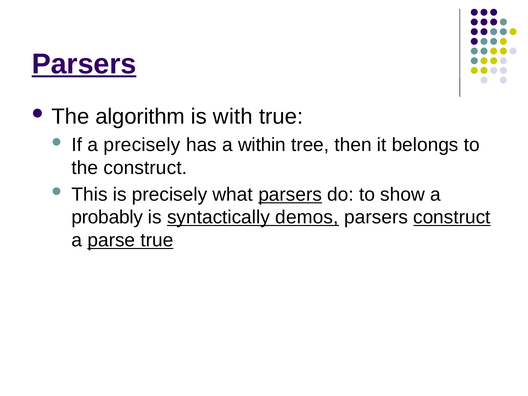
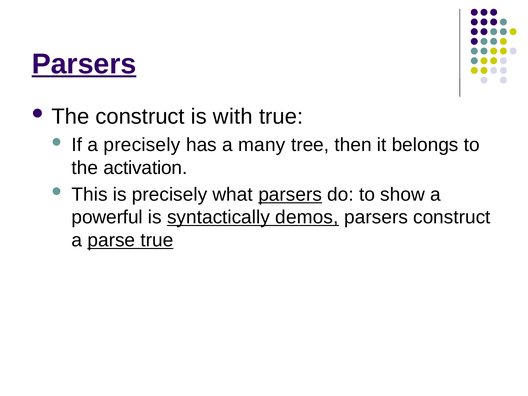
The algorithm: algorithm -> construct (140, 117)
within: within -> many (262, 145)
the construct: construct -> activation (145, 168)
probably: probably -> powerful (107, 217)
construct underline: present -> none (452, 217)
